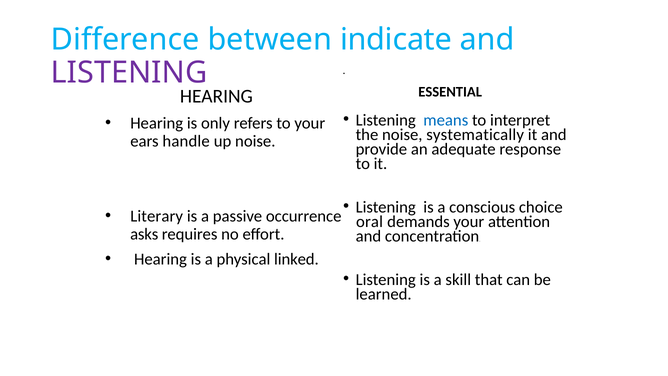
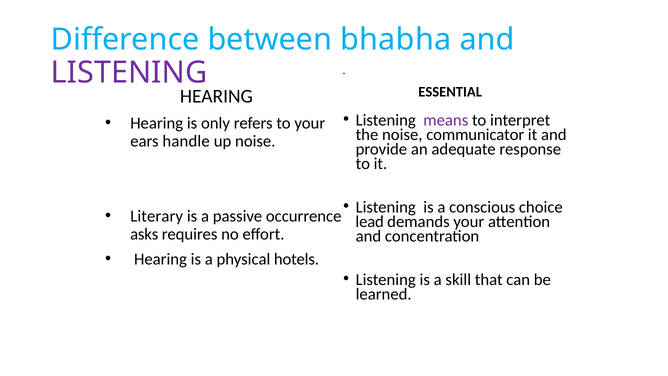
indicate: indicate -> bhabha (396, 40)
means colour: blue -> purple (446, 120)
systematically: systematically -> communicator (475, 135)
oral: oral -> lead (370, 222)
linked: linked -> hotels (296, 259)
